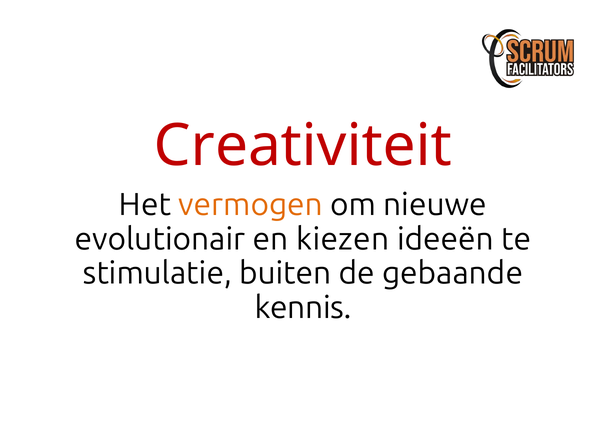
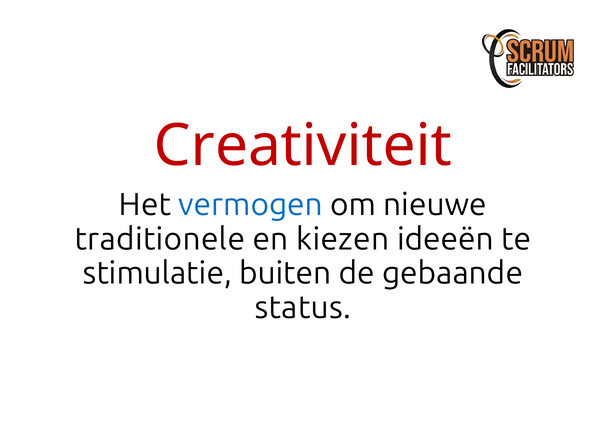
vermogen colour: orange -> blue (251, 205)
evolutionair: evolutionair -> traditionele (160, 239)
kennis: kennis -> status (303, 308)
